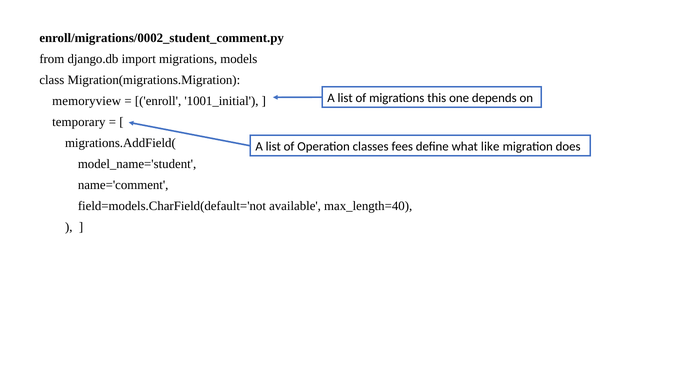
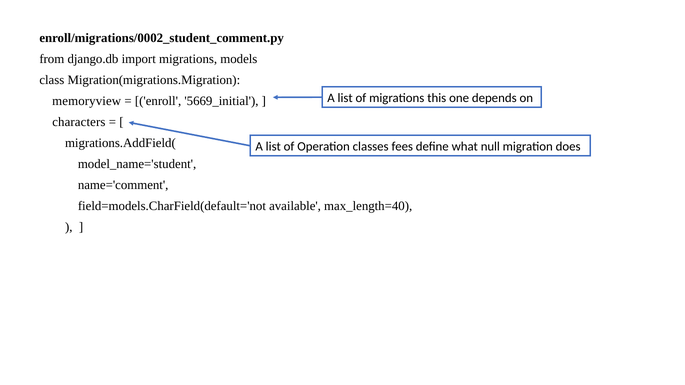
1001_initial: 1001_initial -> 5669_initial (221, 101)
temporary: temporary -> characters (79, 122)
like: like -> null (490, 147)
